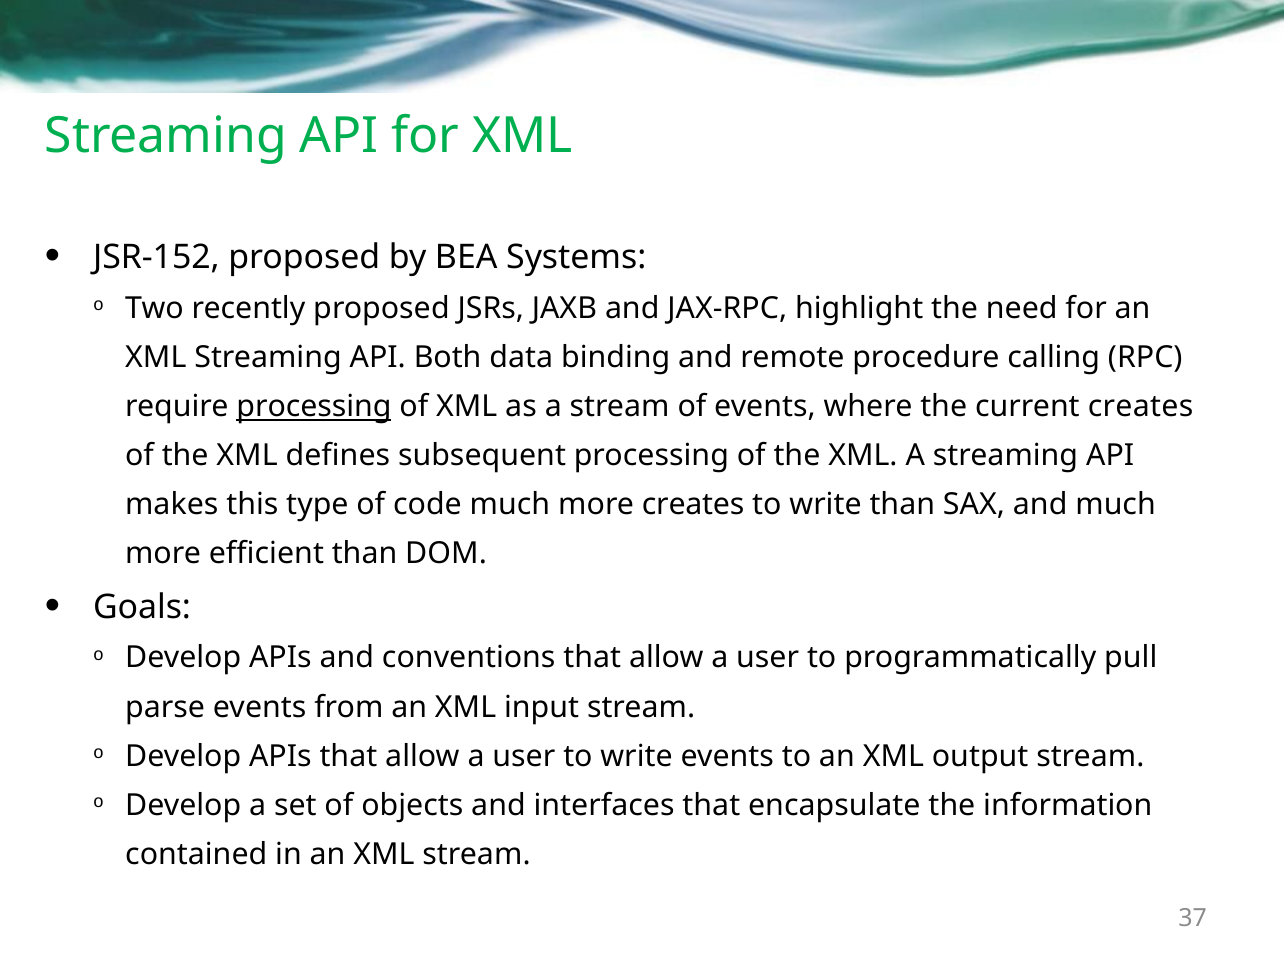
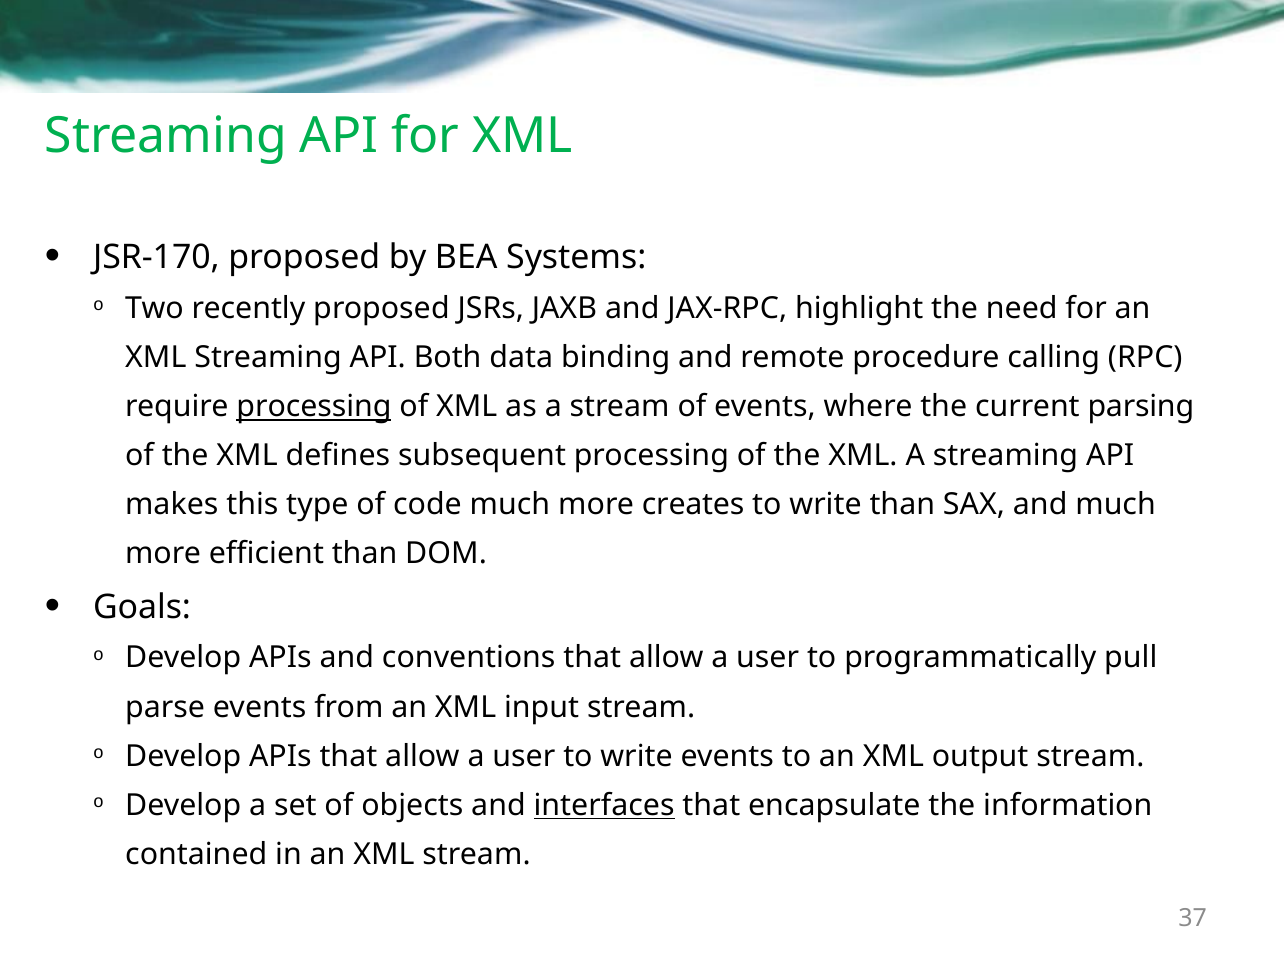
JSR-152: JSR-152 -> JSR-170 (156, 257)
current creates: creates -> parsing (1141, 407)
interfaces underline: none -> present (604, 805)
